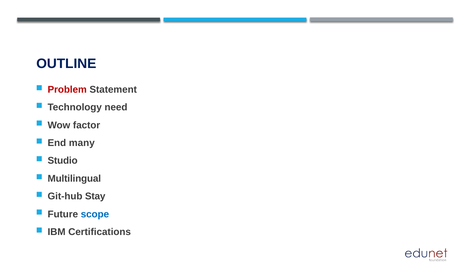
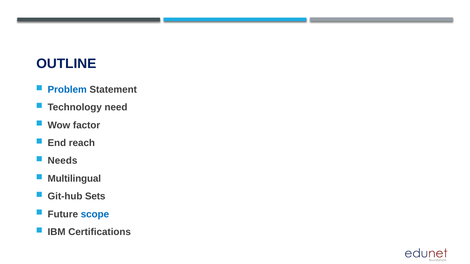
Problem colour: red -> blue (67, 90)
many: many -> reach (82, 143)
Studio: Studio -> Needs (63, 161)
Stay: Stay -> Sets (95, 197)
